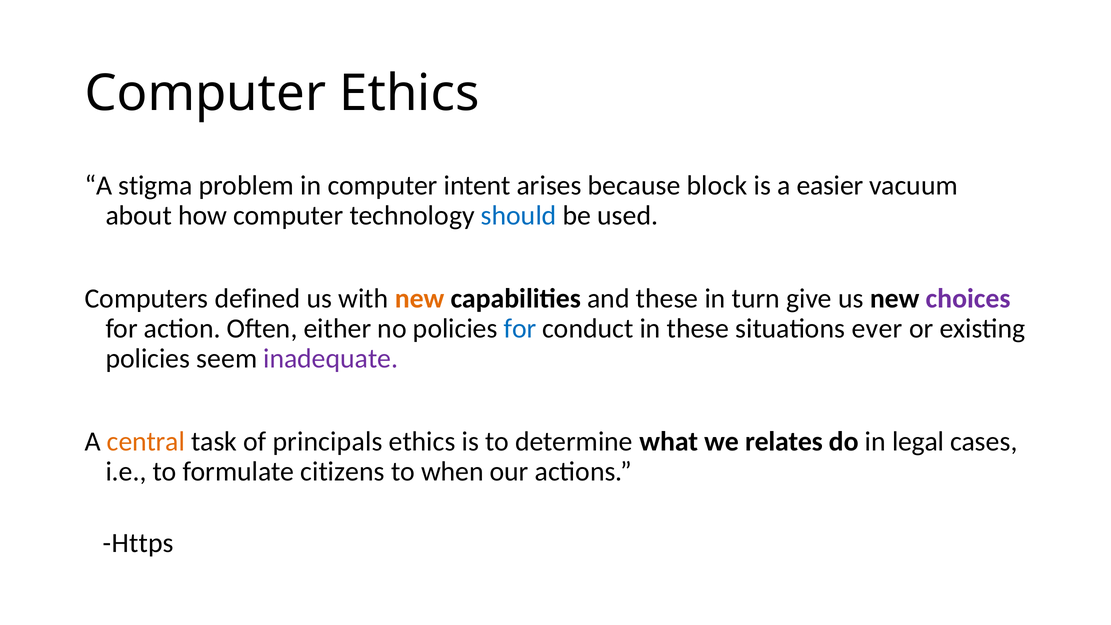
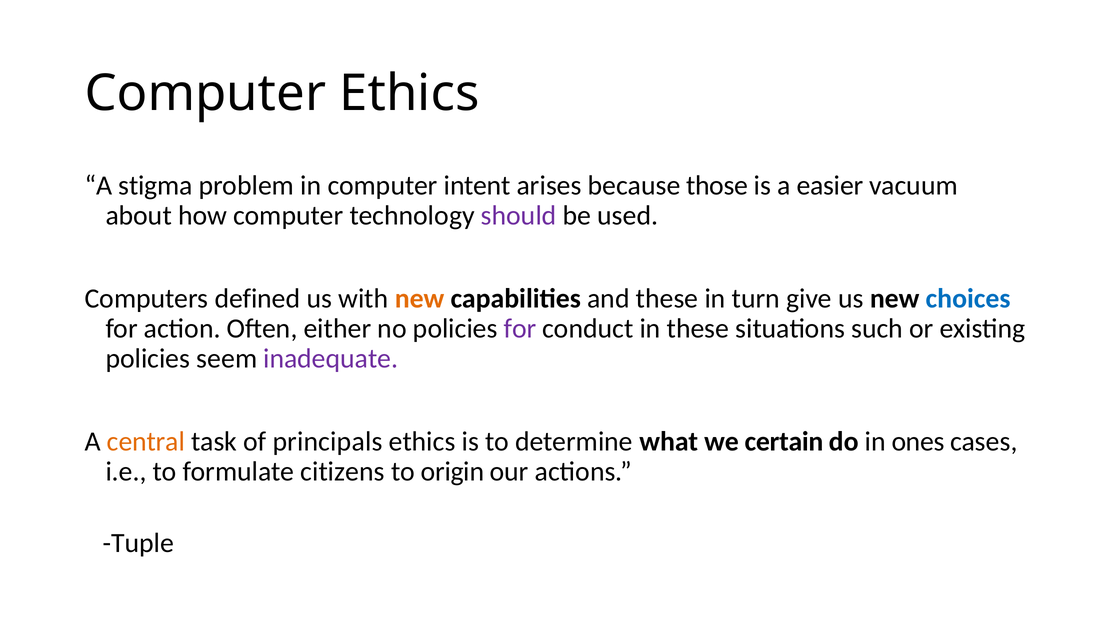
block: block -> those (717, 185)
should colour: blue -> purple (519, 215)
choices colour: purple -> blue (968, 298)
for colour: blue -> purple (520, 328)
ever: ever -> such (877, 328)
relates: relates -> certain (784, 442)
legal: legal -> ones (918, 442)
when: when -> origin (453, 472)
Https: Https -> Tuple (139, 543)
